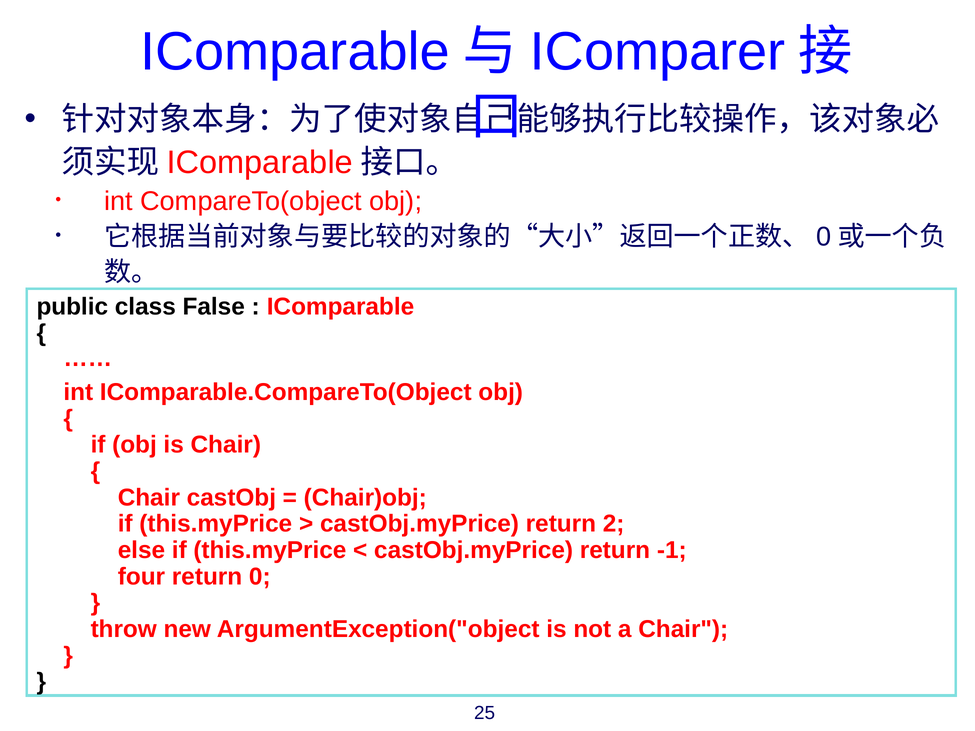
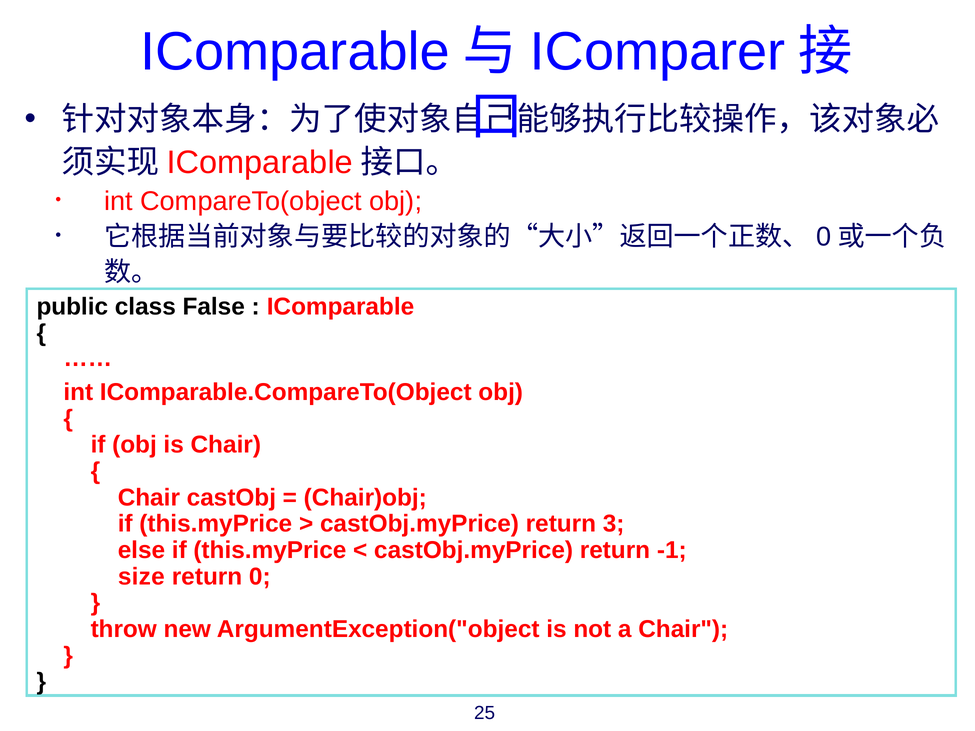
2: 2 -> 3 (614, 524)
four: four -> size (141, 577)
